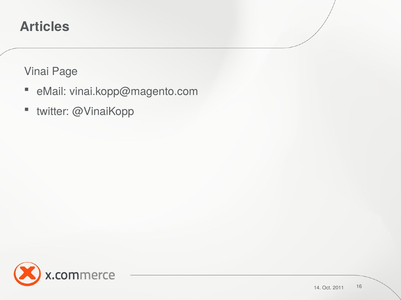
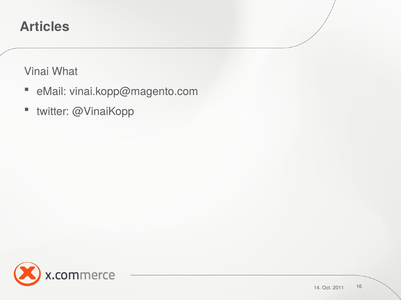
Page: Page -> What (65, 72)
